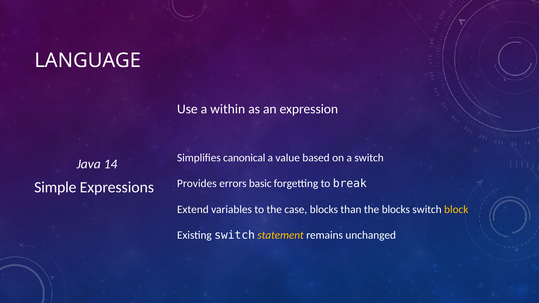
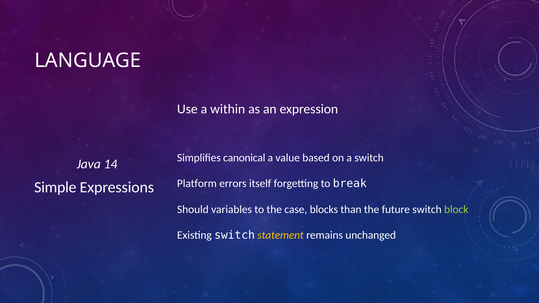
Provides: Provides -> Platform (197, 184)
basic: basic -> itself (260, 184)
Extend: Extend -> Should (193, 210)
the blocks: blocks -> future (396, 210)
block colour: yellow -> light green (456, 210)
